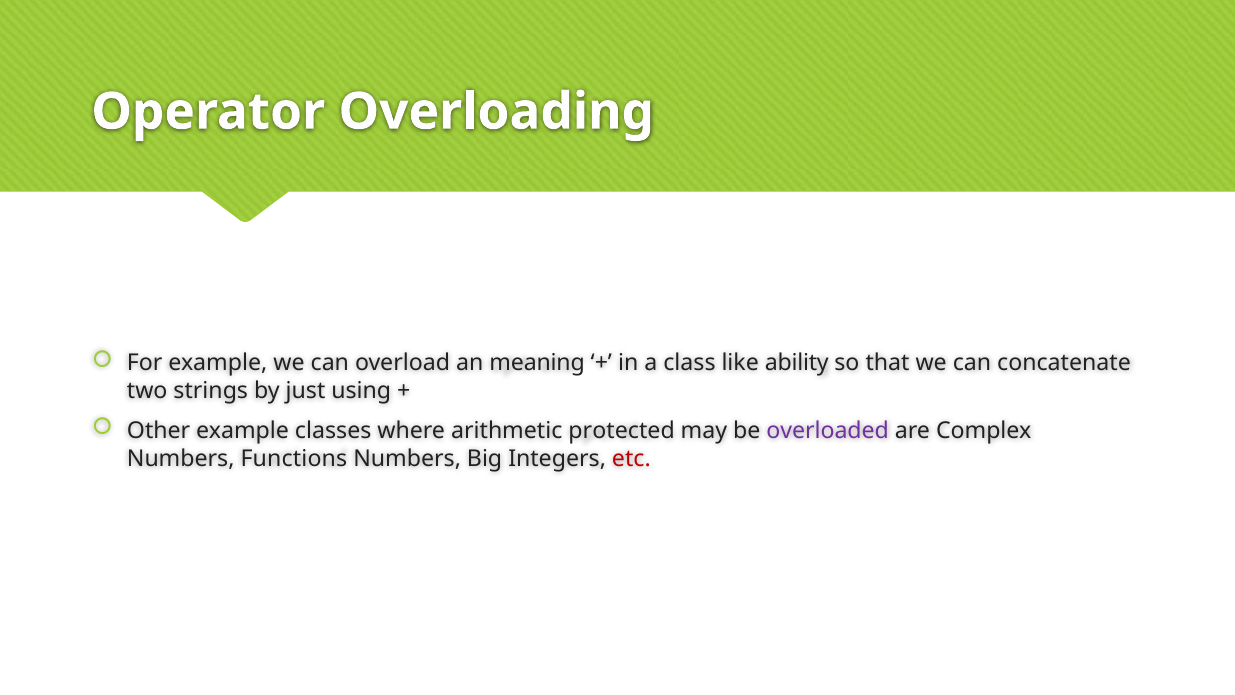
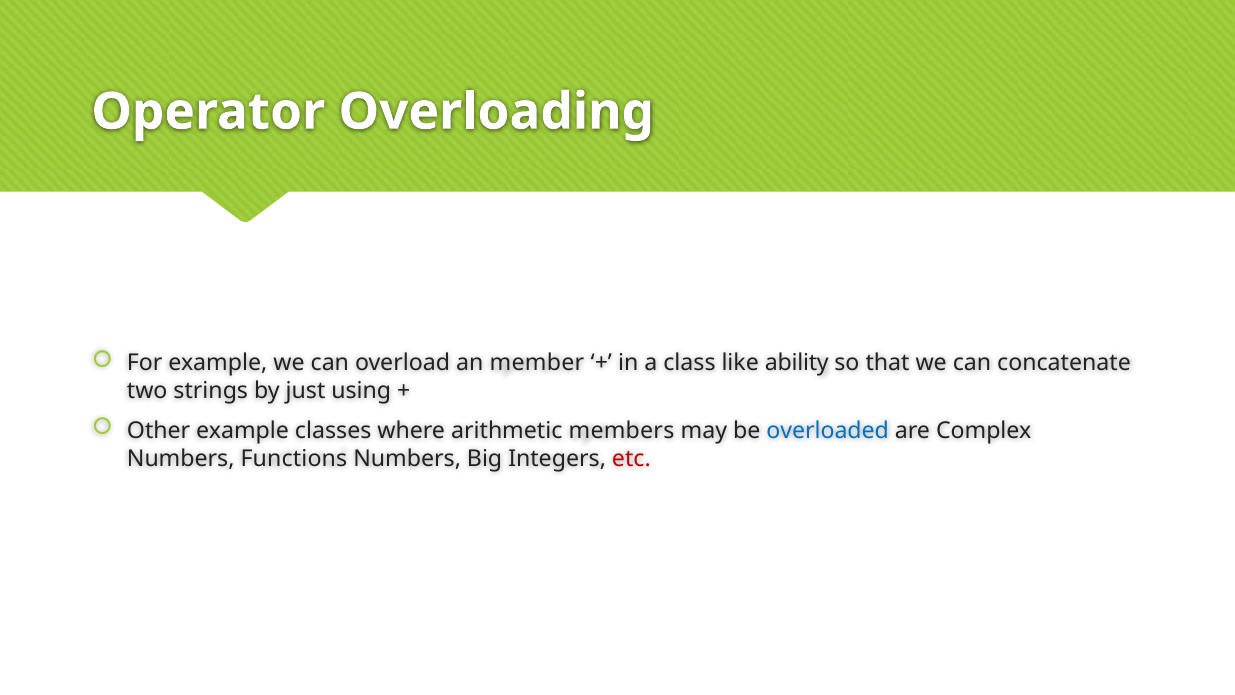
meaning: meaning -> member (537, 363)
protected: protected -> members (621, 431)
overloaded colour: purple -> blue (828, 431)
